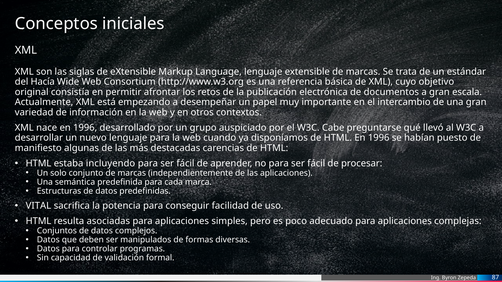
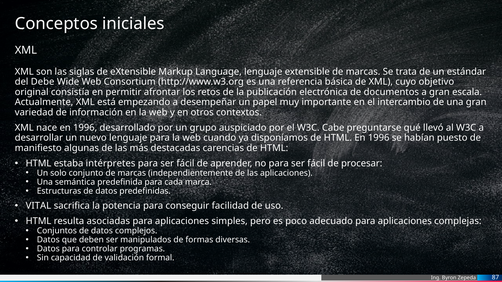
Hacía: Hacía -> Debe (43, 82)
incluyendo: incluyendo -> intérpretes (111, 164)
